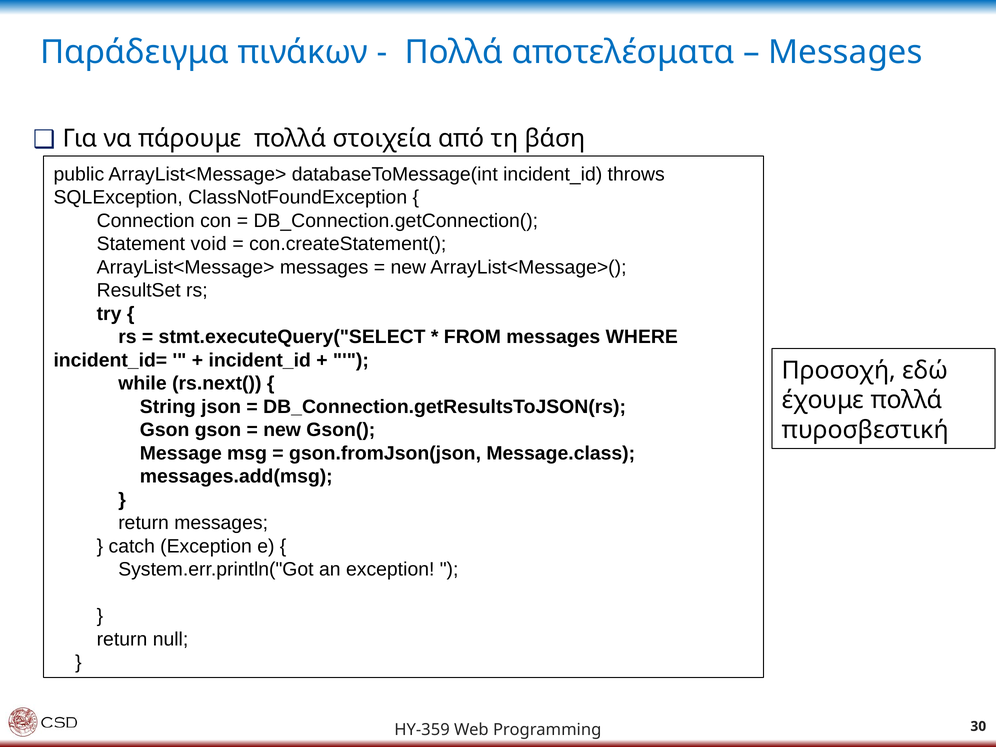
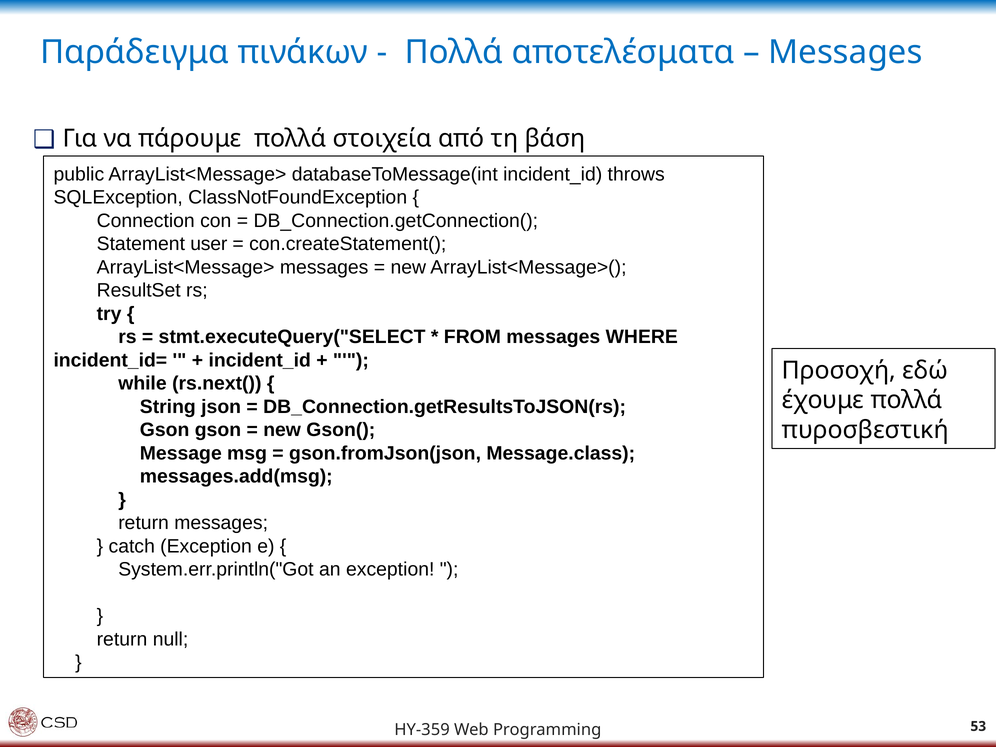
void: void -> user (209, 244)
30: 30 -> 53 (978, 726)
